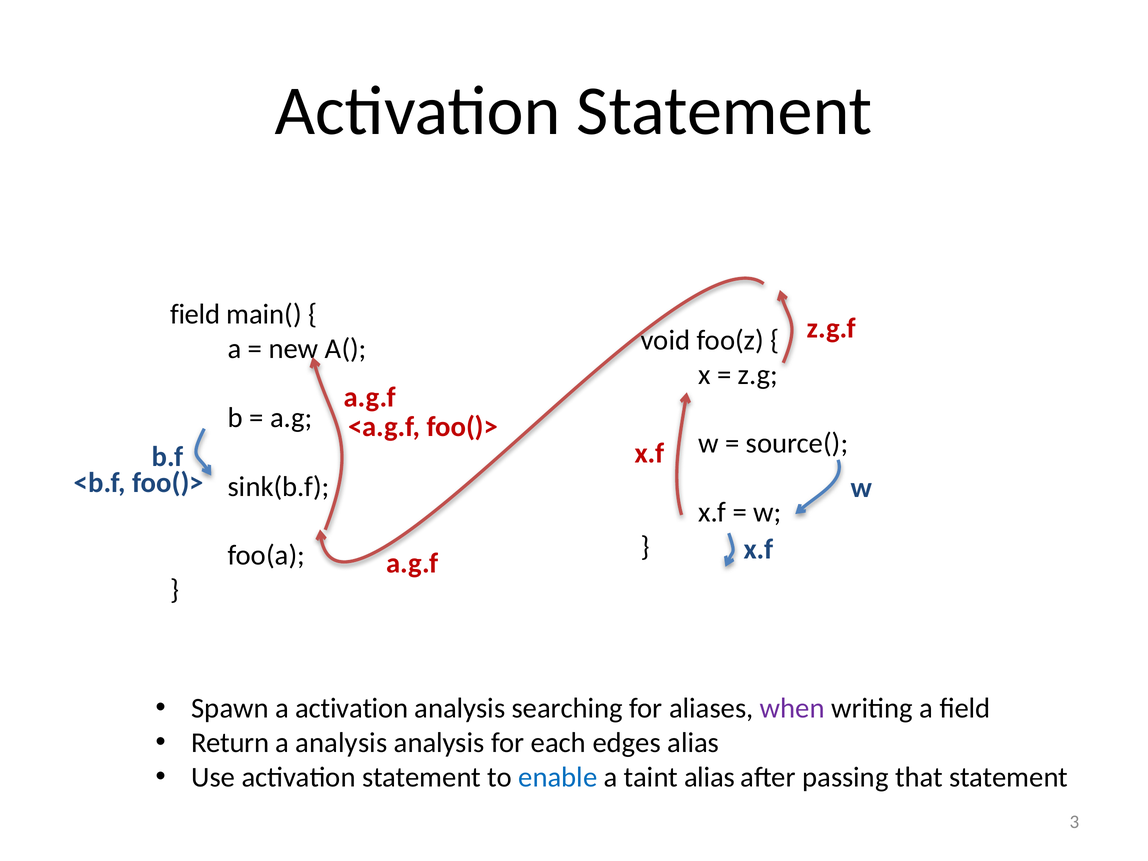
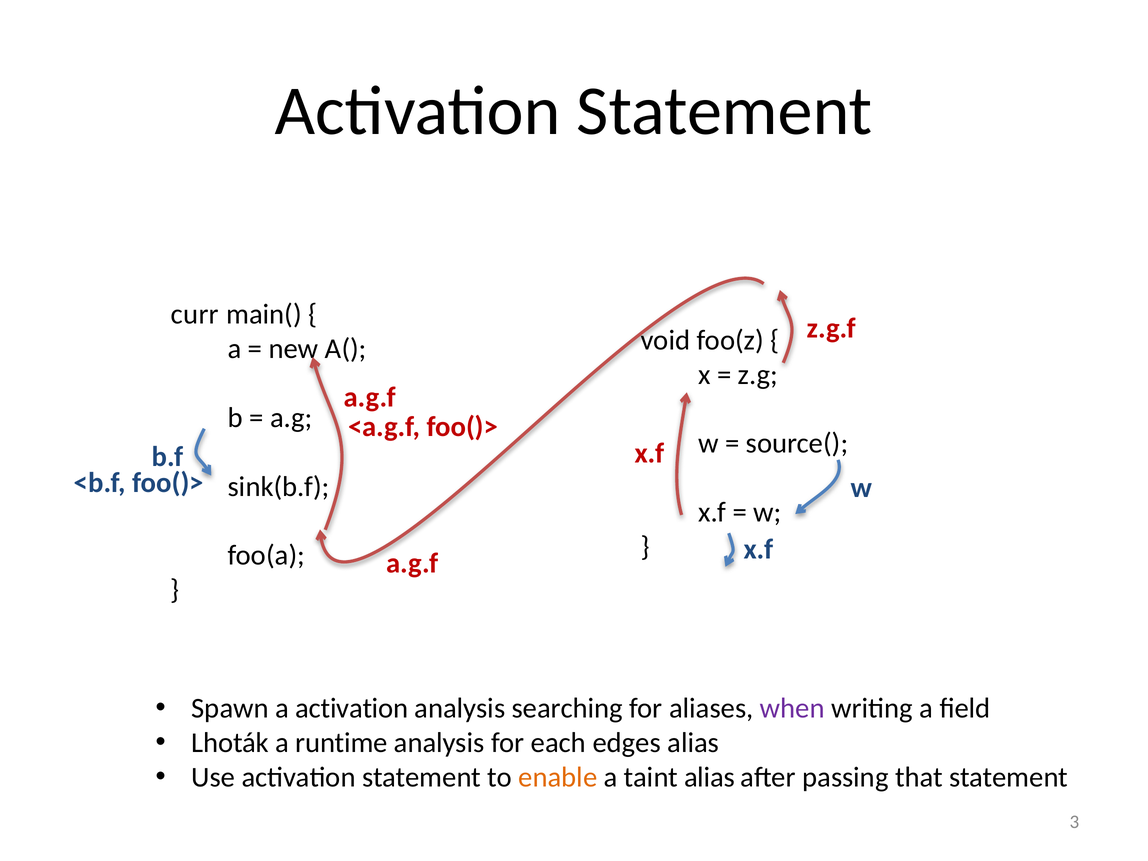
field: field -> curr (195, 314)
Return: Return -> Lhoták (230, 743)
a analysis: analysis -> runtime (341, 743)
enable colour: blue -> orange (558, 777)
